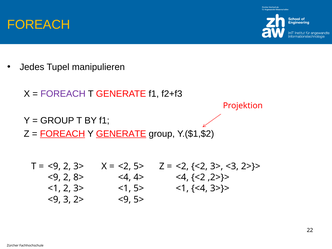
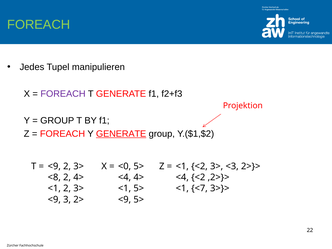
FOREACH colour: yellow -> light green (39, 25)
FOREACH underline: present -> none (63, 134)
<2: <2 -> <0 (125, 166)
<2: <2 -> <1 (182, 166)
<9: <9 -> <8 (54, 177)
2 8>: 8> -> 4> (79, 177)
<1 <4: <4 -> <7 (199, 188)
